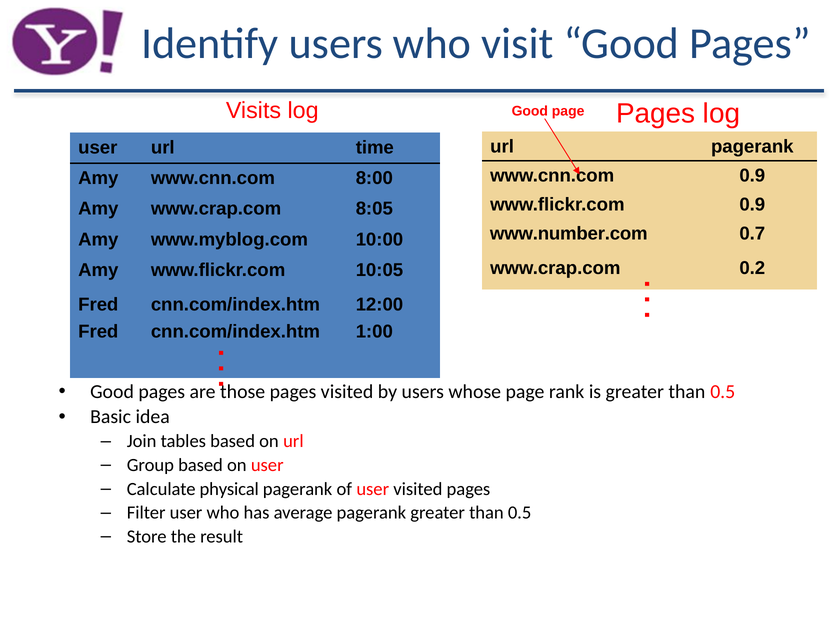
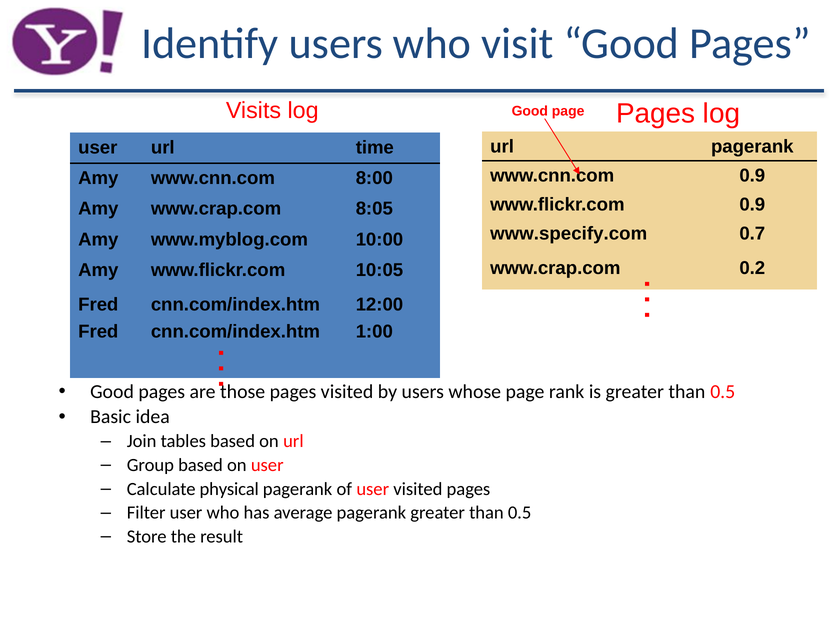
www.number.com: www.number.com -> www.specify.com (569, 234)
